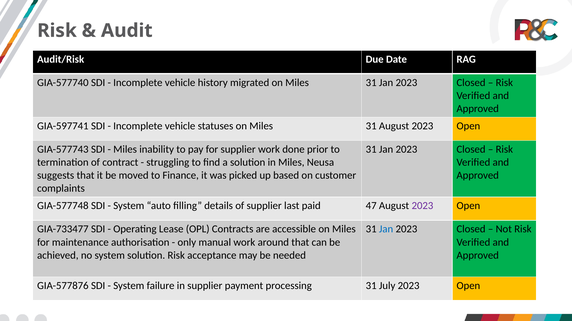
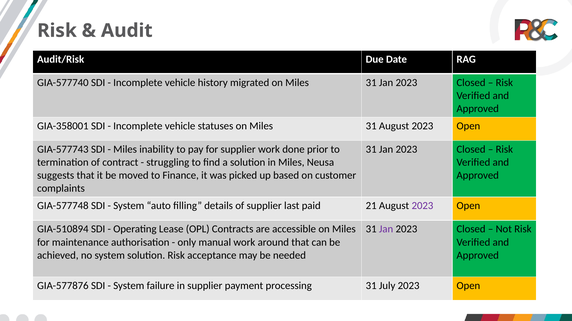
GIA-597741: GIA-597741 -> GIA-358001 (63, 126)
47: 47 -> 21 (371, 206)
GIA-733477: GIA-733477 -> GIA-510894 (63, 230)
Jan colour: blue -> purple (386, 230)
